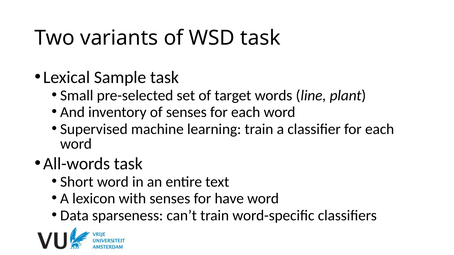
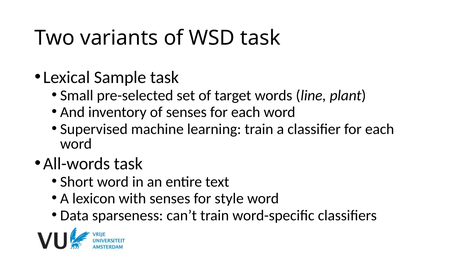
have: have -> style (229, 199)
